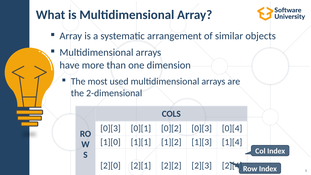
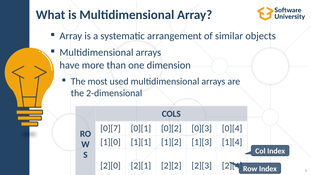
0][3: 0][3 -> 0][7 (110, 128)
